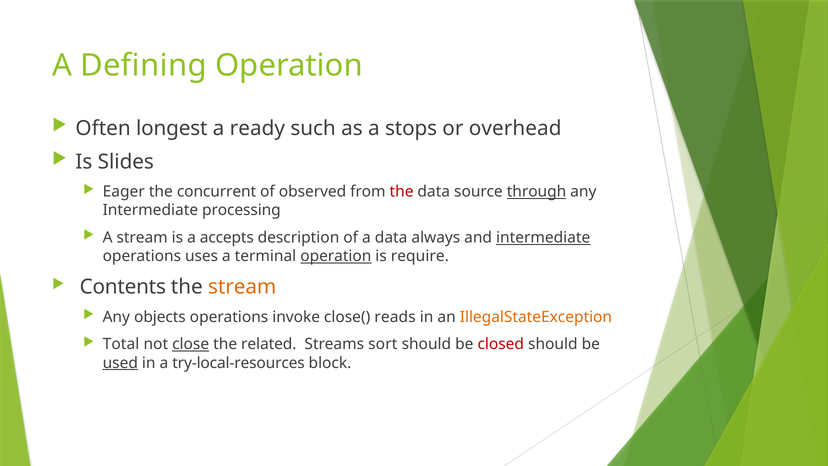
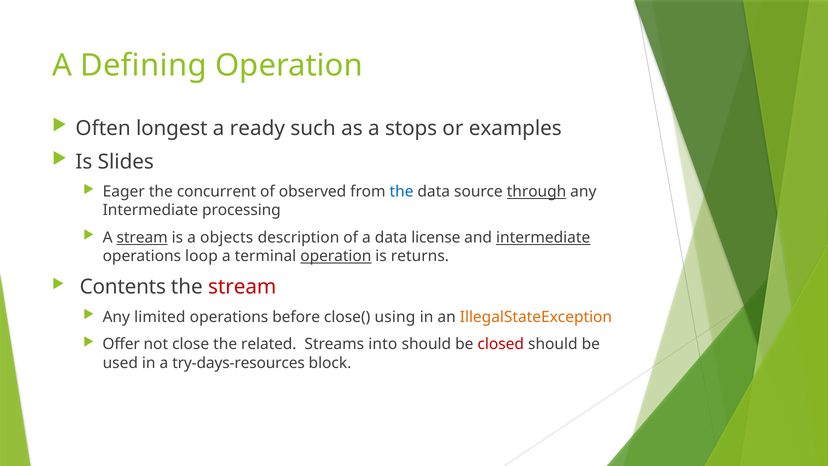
overhead: overhead -> examples (515, 128)
the colour: red -> blue (402, 192)
stream underline: none -> present (142, 237)
accepts: accepts -> objects (227, 237)
always: always -> license (436, 237)
uses: uses -> loop (201, 256)
require: require -> returns (420, 256)
stream colour: orange -> red (242, 287)
objects: objects -> limited (160, 317)
invoke: invoke -> before (296, 317)
reads: reads -> using (395, 317)
Total: Total -> Offer (121, 344)
close underline: present -> none (191, 344)
sort: sort -> into (383, 344)
used underline: present -> none (120, 363)
try-local-resources: try-local-resources -> try-days-resources (239, 363)
